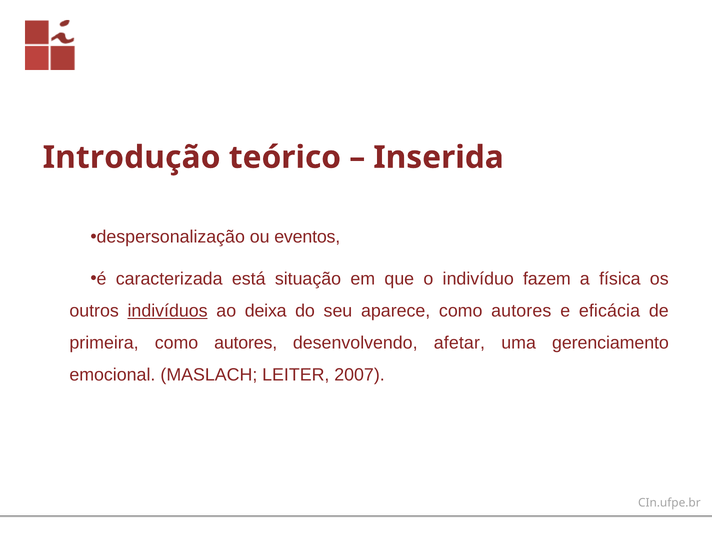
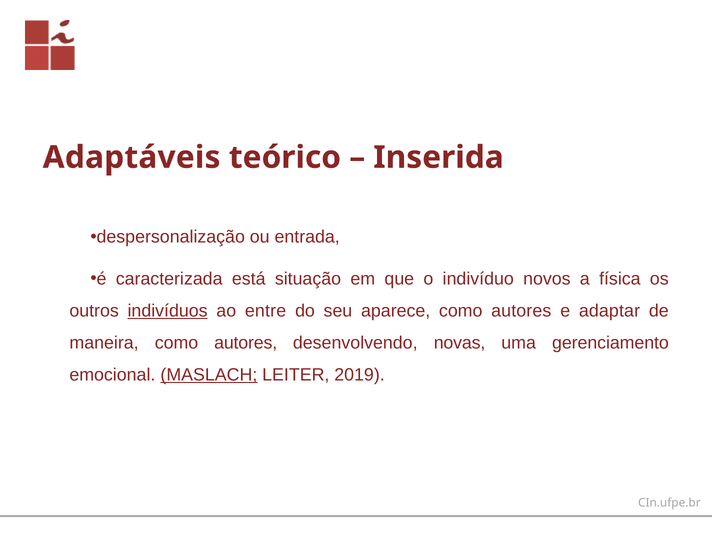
Introdução: Introdução -> Adaptáveis (132, 157)
eventos: eventos -> entrada (307, 237)
fazem: fazem -> novos (547, 279)
deixa: deixa -> entre (266, 311)
eficácia: eficácia -> adaptar (609, 311)
primeira: primeira -> maneira (104, 343)
afetar: afetar -> novas (460, 343)
MASLACH underline: none -> present (209, 375)
2007: 2007 -> 2019 (360, 375)
